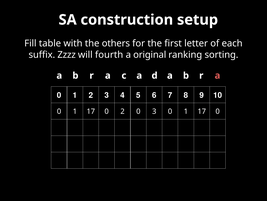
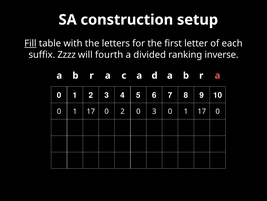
Fill underline: none -> present (30, 43)
others: others -> letters (116, 43)
original: original -> divided (150, 55)
sorting: sorting -> inverse (221, 55)
